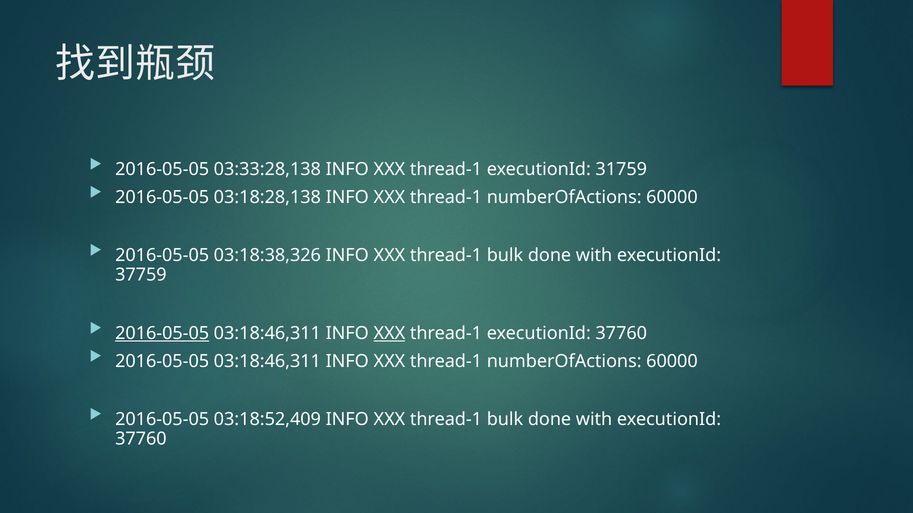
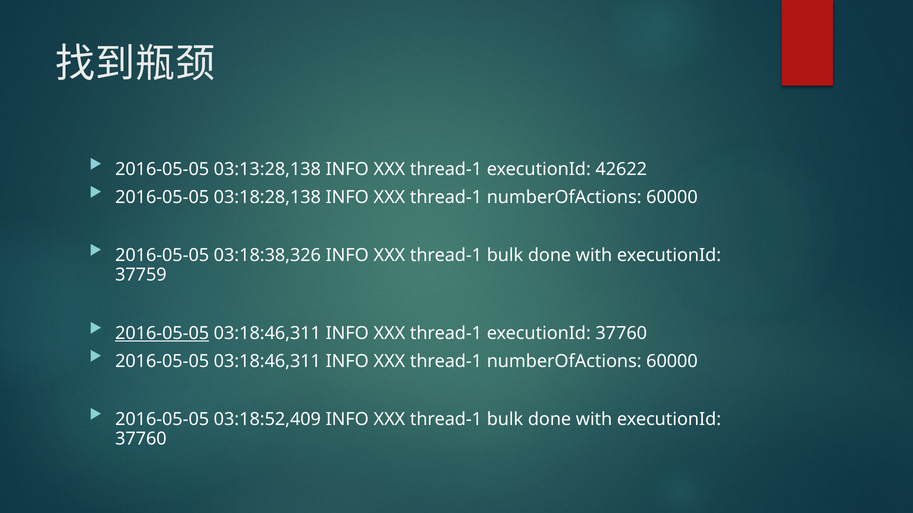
03:33:28,138: 03:33:28,138 -> 03:13:28,138 (267, 169)
31759: 31759 -> 42622 (621, 169)
XXX underline: present -> none (389, 333)
